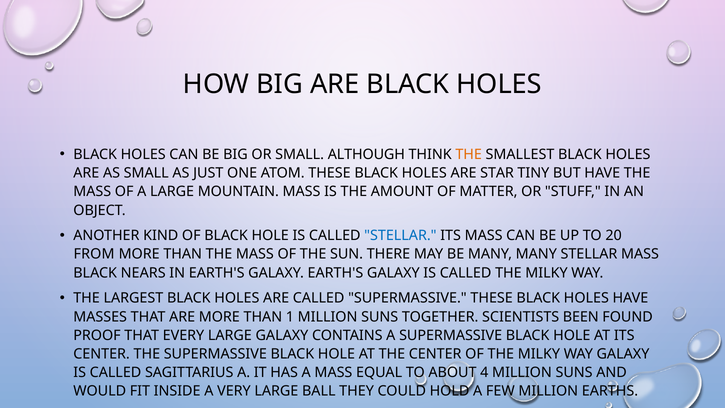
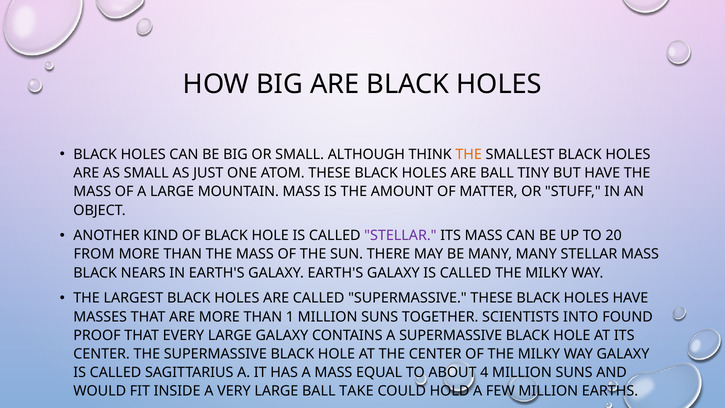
ARE STAR: STAR -> BALL (497, 173)
STELLAR colour: blue -> purple (400, 236)
BEEN: BEEN -> INTO (581, 317)
THEY: THEY -> TAKE (356, 391)
